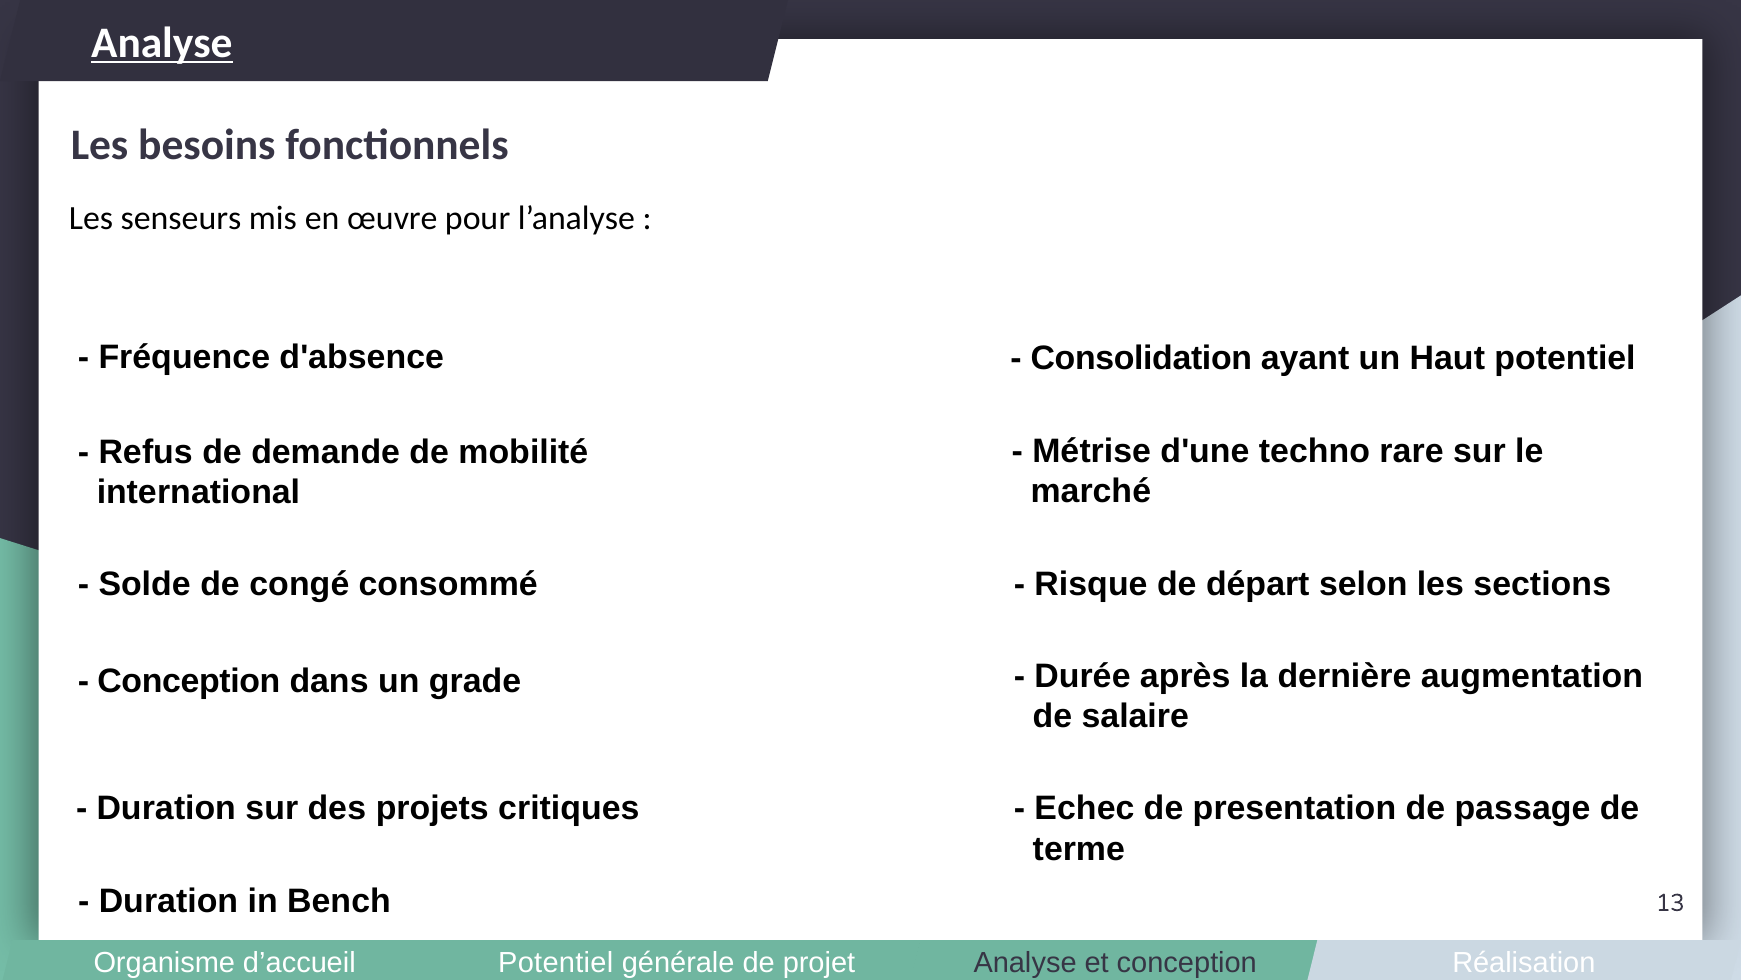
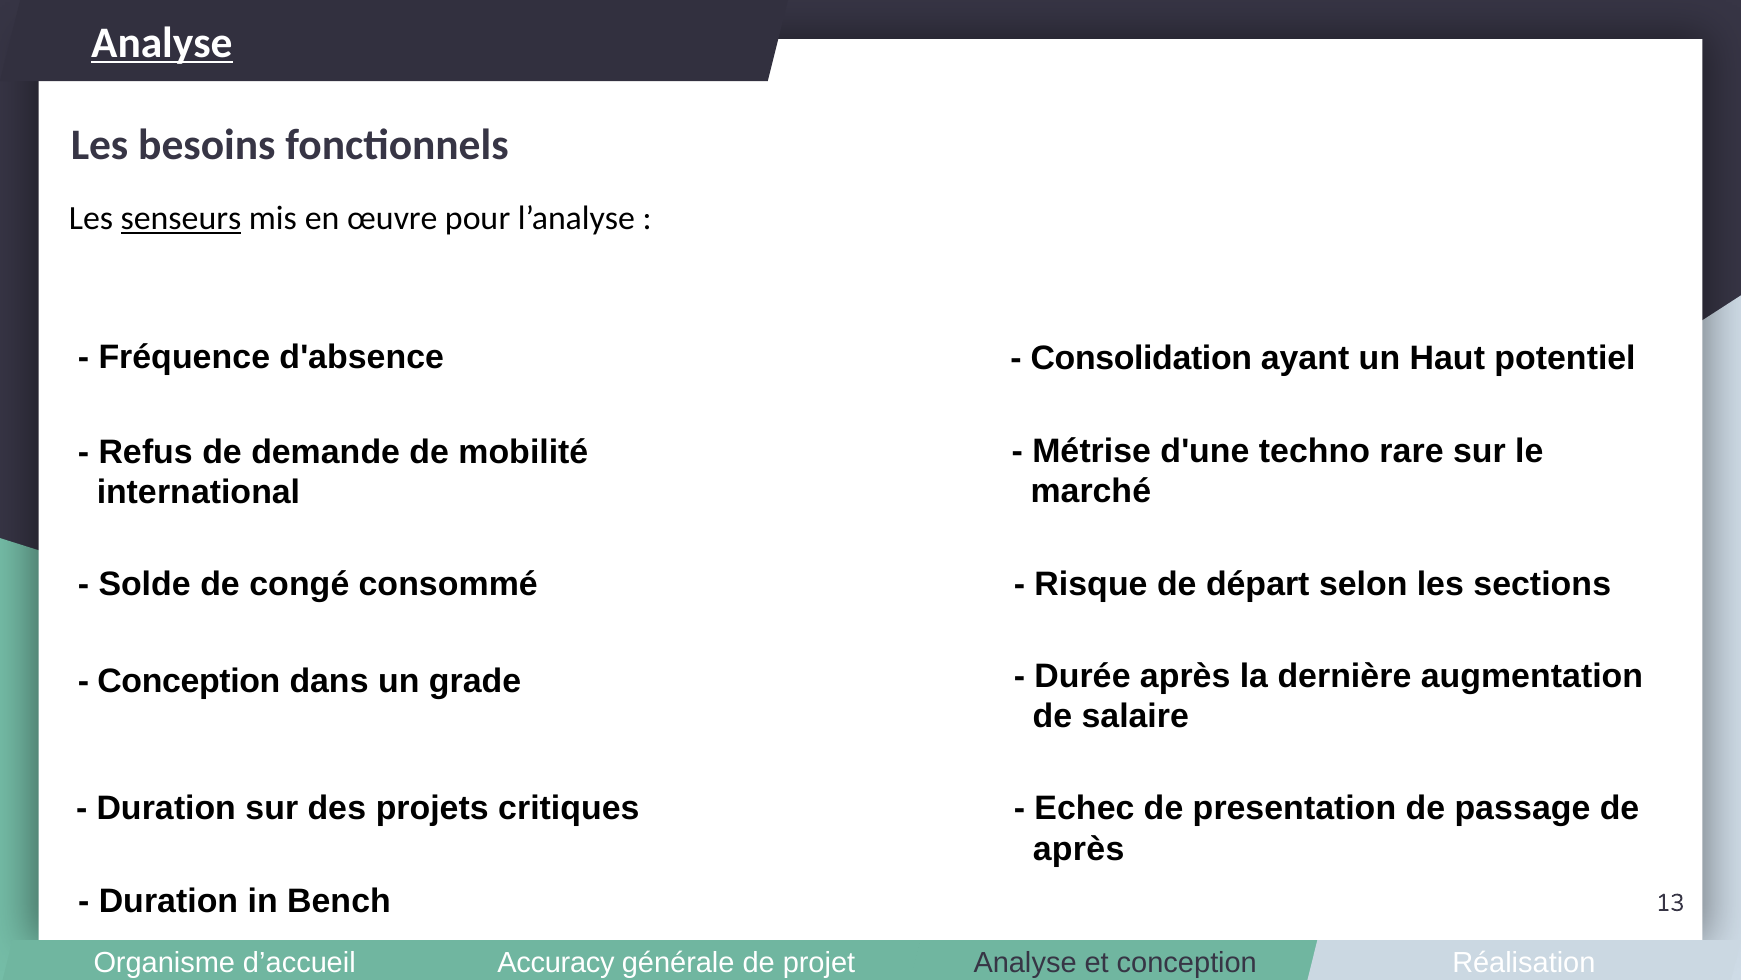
senseurs underline: none -> present (181, 218)
terme: terme -> après (1079, 849)
Potentiel: Potentiel -> Accuracy (556, 962)
